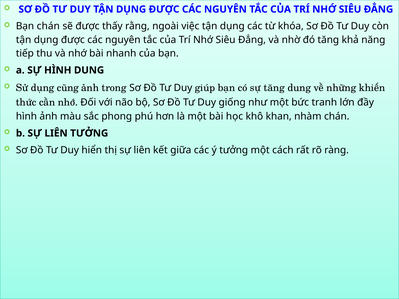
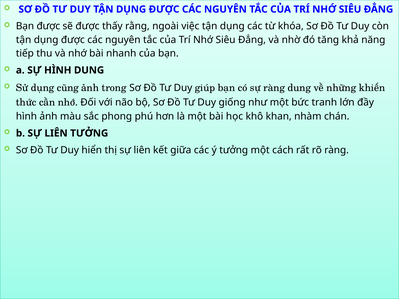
Bạn chán: chán -> được (48, 26)
sự tăng: tăng -> ràng (274, 88)
